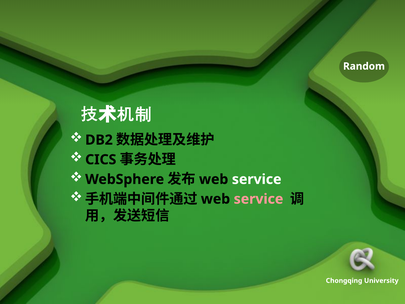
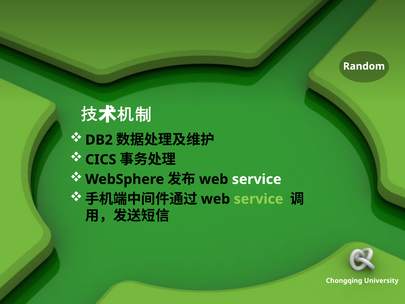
service colour: pink -> light green (259, 199)
